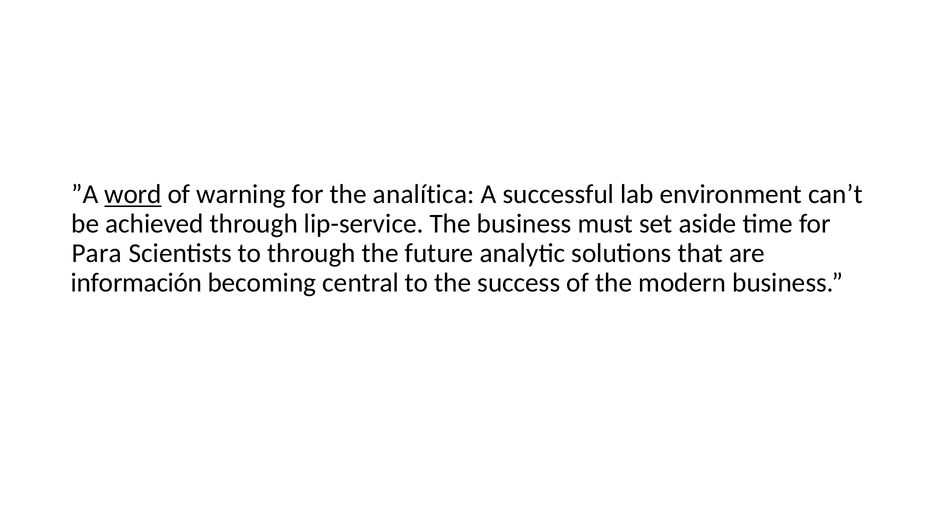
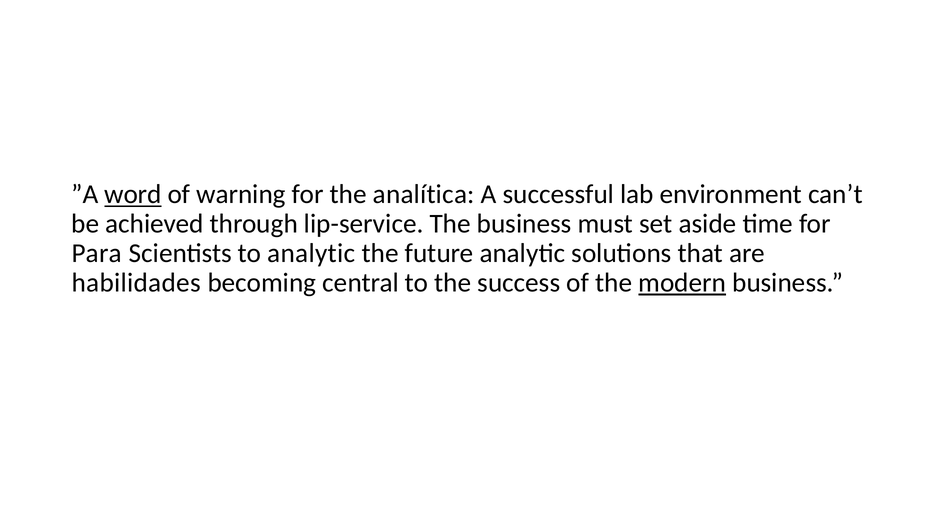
to through: through -> analytic (311, 253)
información: información -> habilidades (136, 283)
modern underline: none -> present (682, 283)
